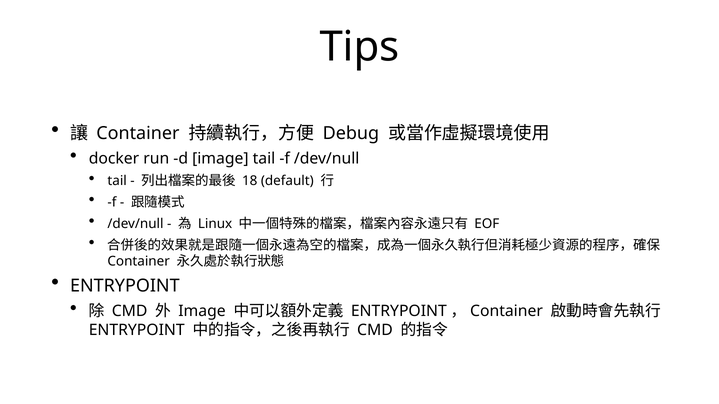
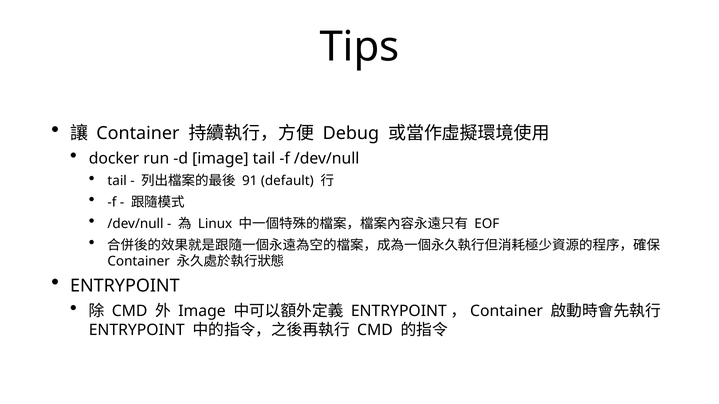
18: 18 -> 91 (250, 181)
